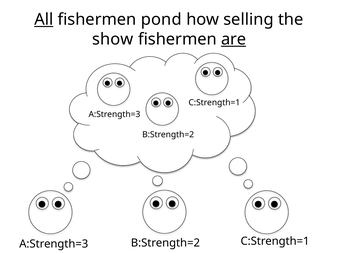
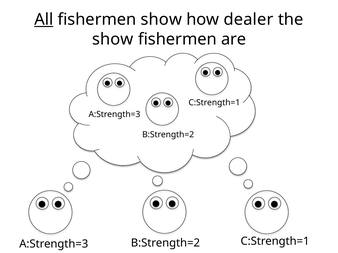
fishermen pond: pond -> show (161, 20)
selling: selling -> dealer (248, 20)
are underline: present -> none (234, 39)
